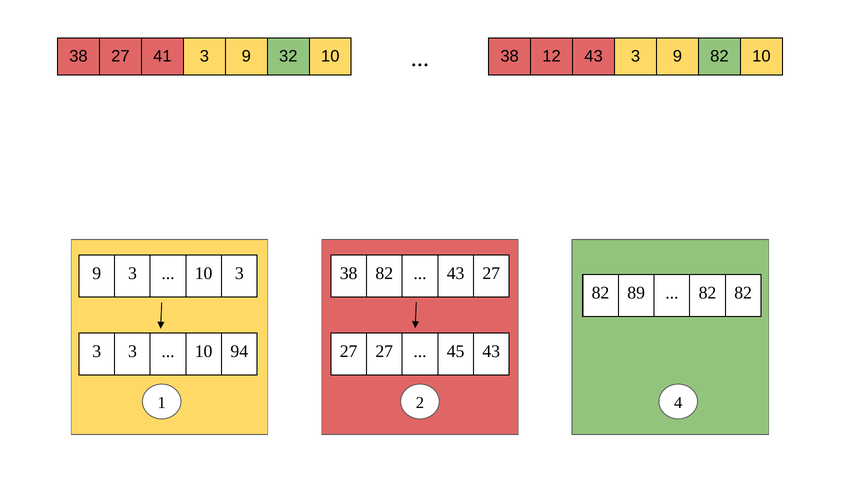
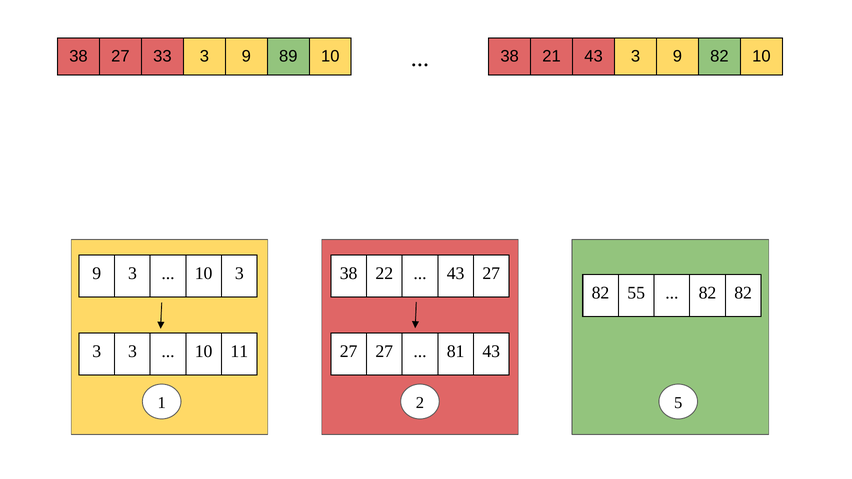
41: 41 -> 33 (162, 56)
32: 32 -> 89 (288, 56)
12: 12 -> 21 (552, 56)
38 82: 82 -> 22 (384, 274)
89: 89 -> 55 (636, 293)
94: 94 -> 11 (239, 352)
45: 45 -> 81 (456, 352)
4: 4 -> 5 (678, 403)
